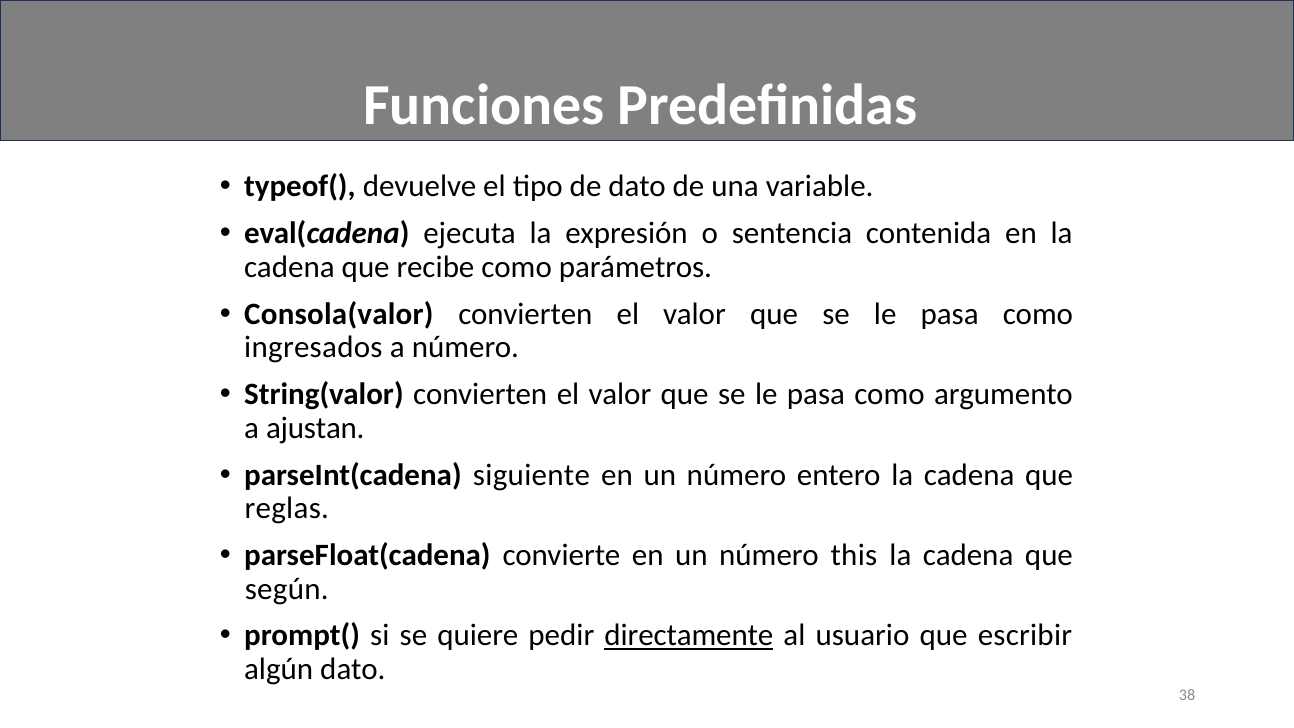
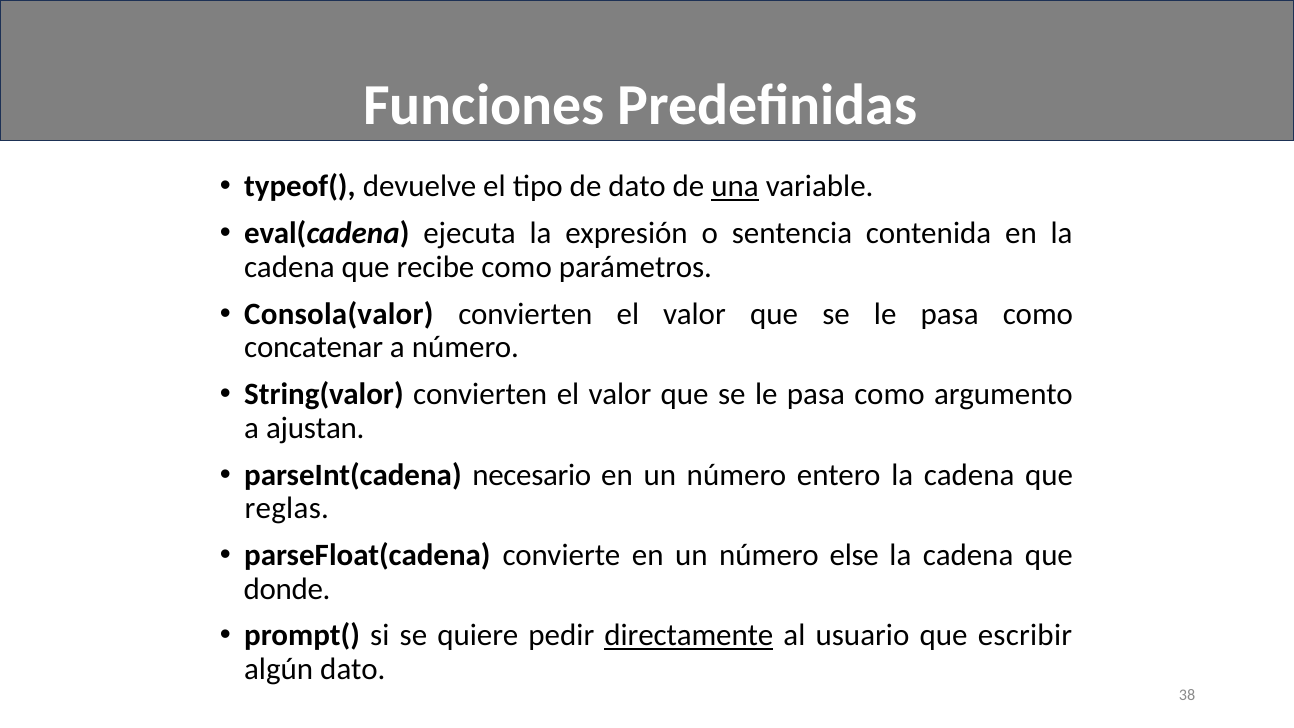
una underline: none -> present (735, 187)
ingresados: ingresados -> concatenar (314, 347)
siguiente: siguiente -> necesario (532, 475)
this: this -> else (854, 555)
según: según -> donde (287, 589)
